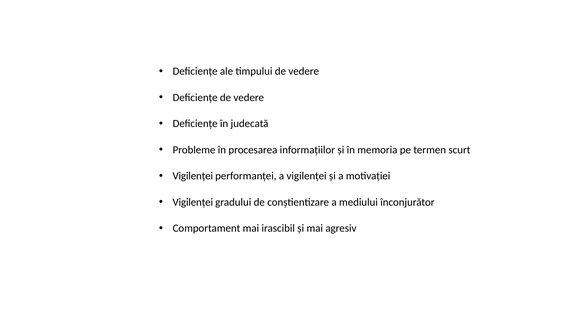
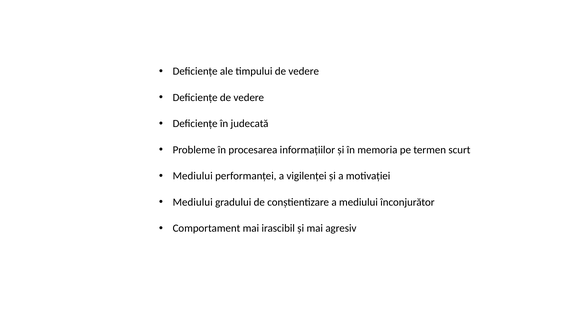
Vigilenței: Vigilenței -> Mediului (193, 176)
Vigilenței: Vigilenței -> Mediului (193, 202)
